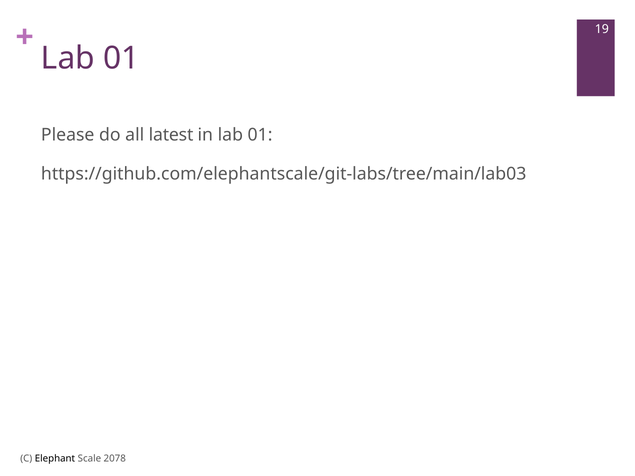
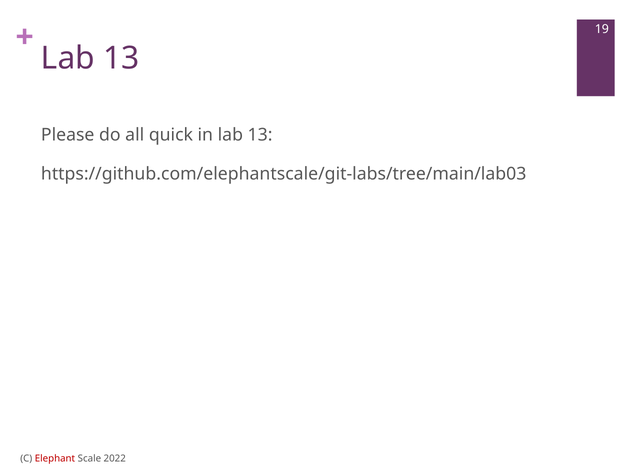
01: 01 -> 13 (121, 58)
latest: latest -> quick (171, 135)
in lab 01: 01 -> 13 (260, 135)
Elephant colour: black -> red (55, 459)
2078: 2078 -> 2022 (115, 459)
